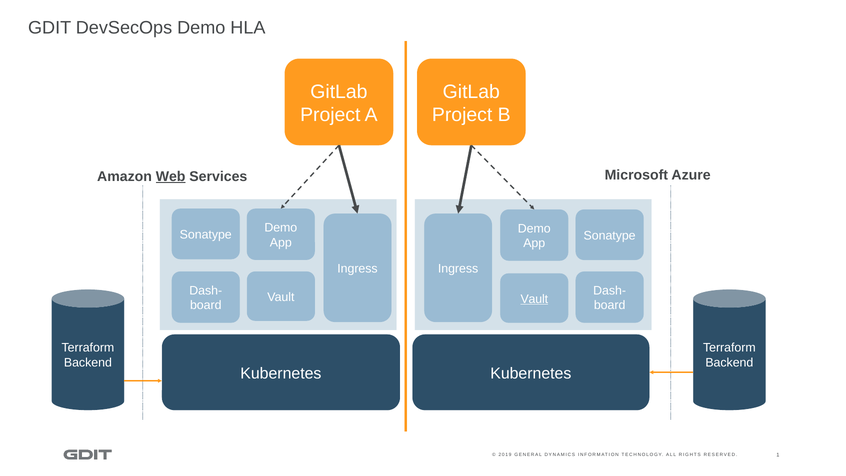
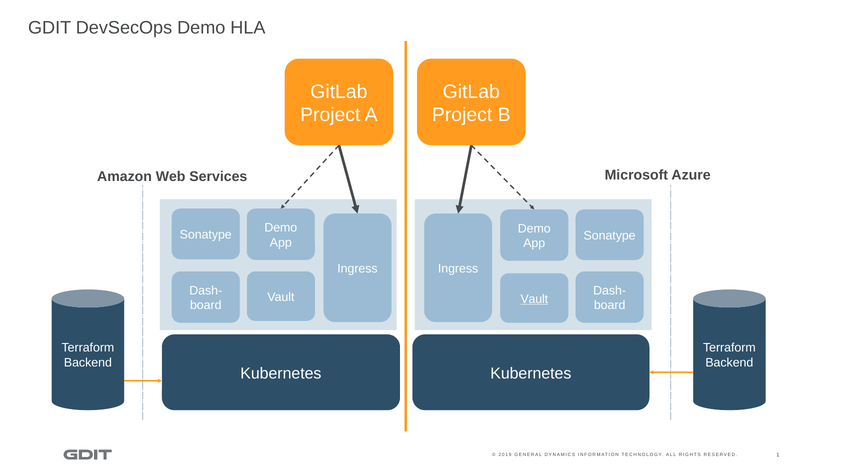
Web underline: present -> none (171, 176)
